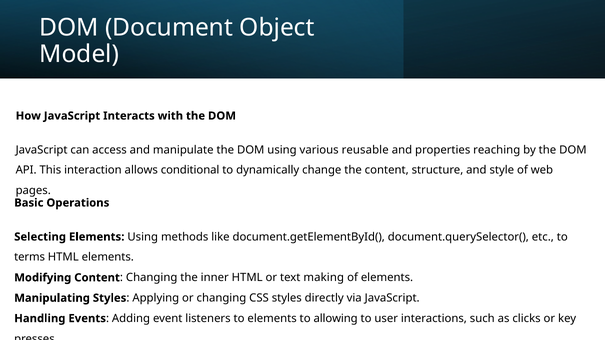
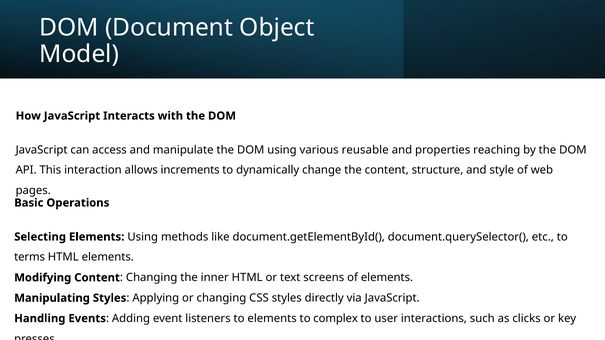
conditional: conditional -> increments (190, 170)
making: making -> screens (324, 278)
allowing: allowing -> complex (336, 319)
